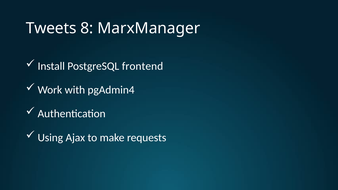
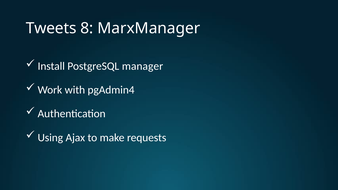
frontend: frontend -> manager (143, 66)
